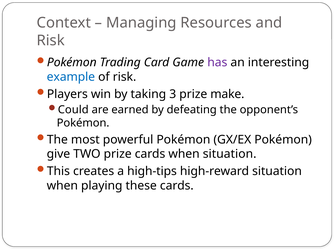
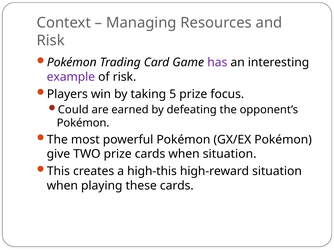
example colour: blue -> purple (71, 77)
3: 3 -> 5 (173, 94)
make: make -> focus (227, 94)
high-tips: high-tips -> high-this (152, 171)
